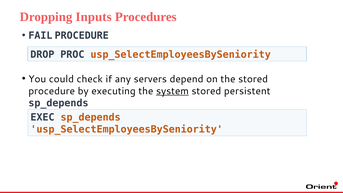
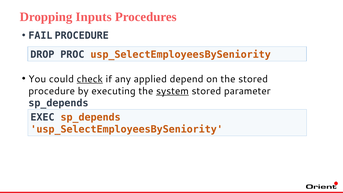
check underline: none -> present (90, 79)
servers: servers -> applied (150, 79)
persistent: persistent -> parameter (247, 91)
